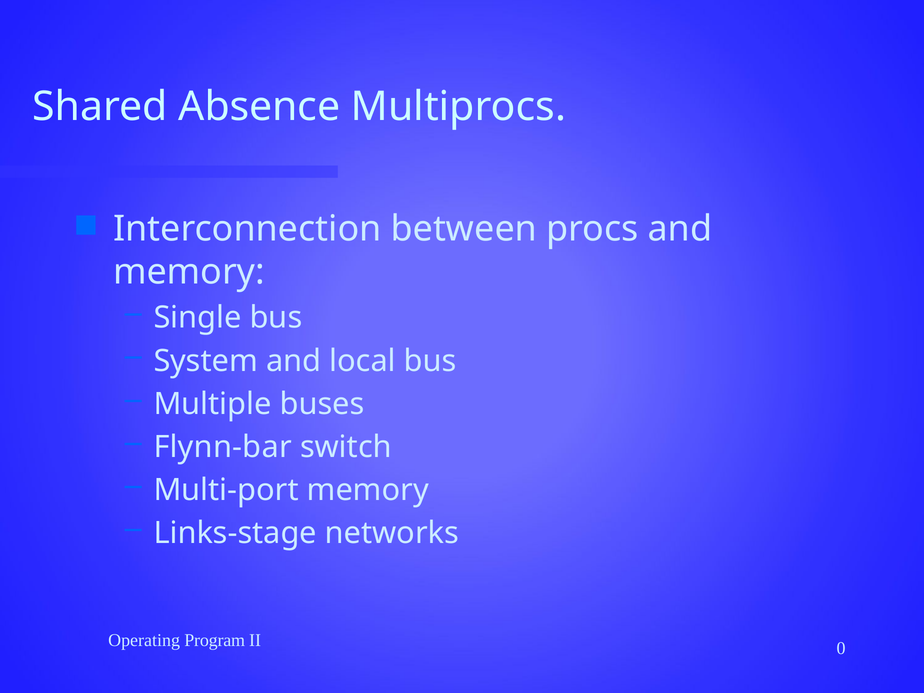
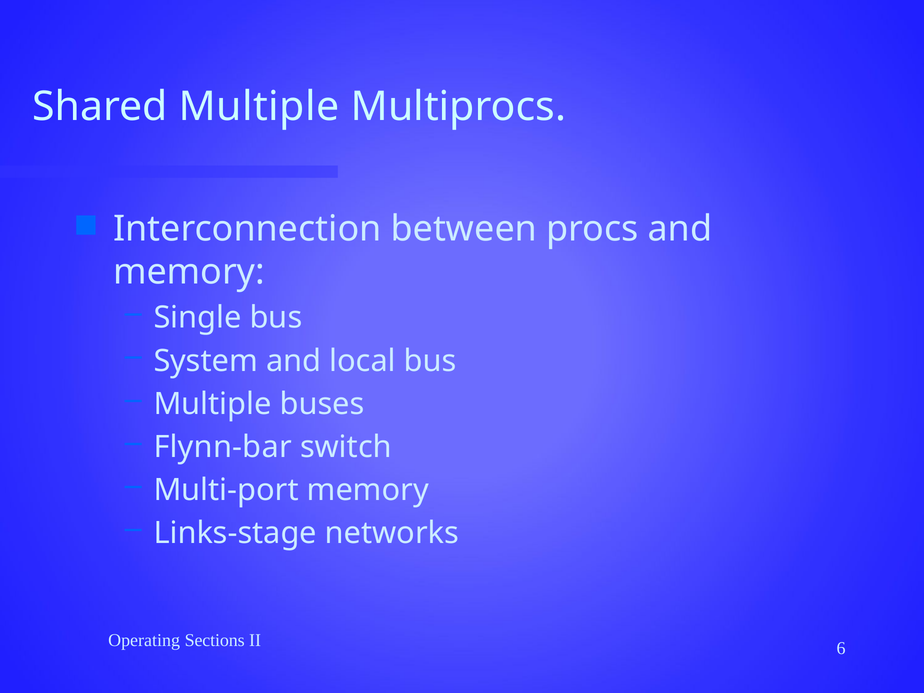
Shared Absence: Absence -> Multiple (259, 107)
Program: Program -> Sections (215, 640)
0: 0 -> 6 (841, 648)
